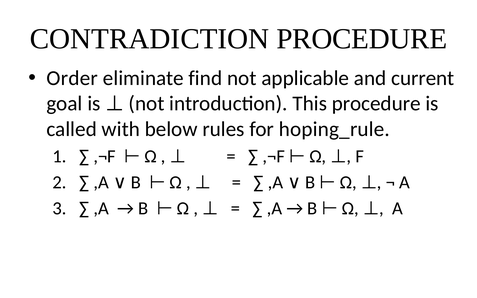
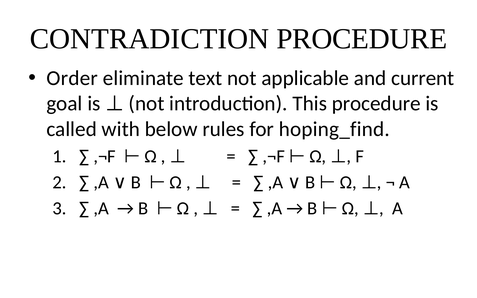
find: find -> text (205, 78)
hoping_rule: hoping_rule -> hoping_find (334, 129)
